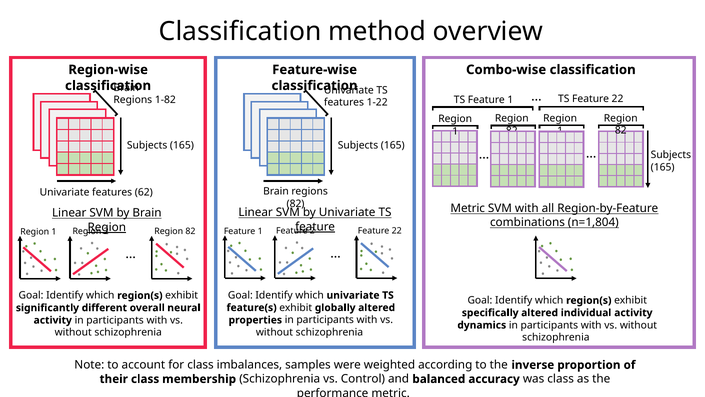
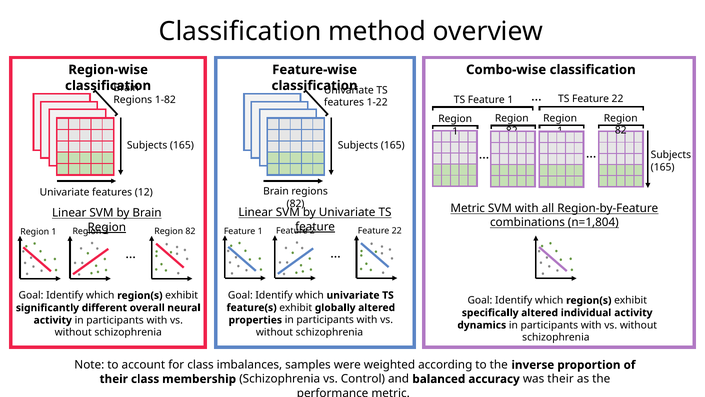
62: 62 -> 12 (144, 192)
was class: class -> their (561, 379)
